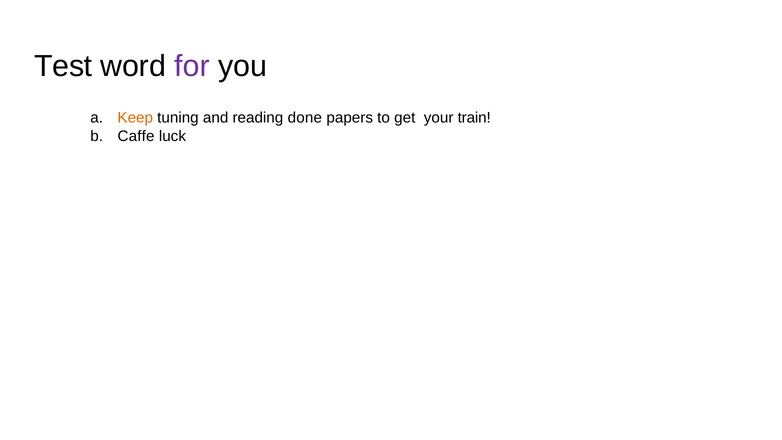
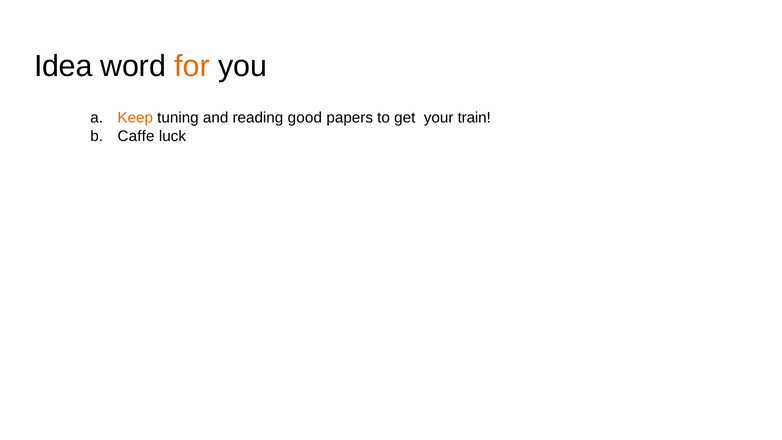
Test: Test -> Idea (63, 66)
for colour: purple -> orange (192, 66)
done: done -> good (305, 118)
